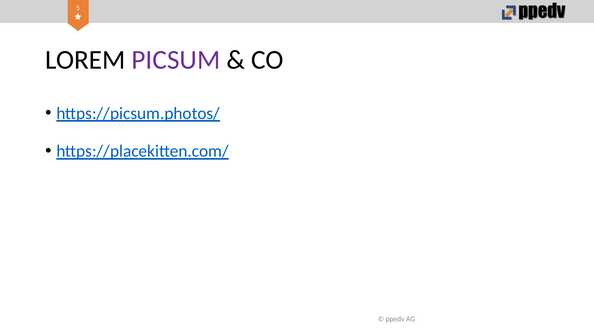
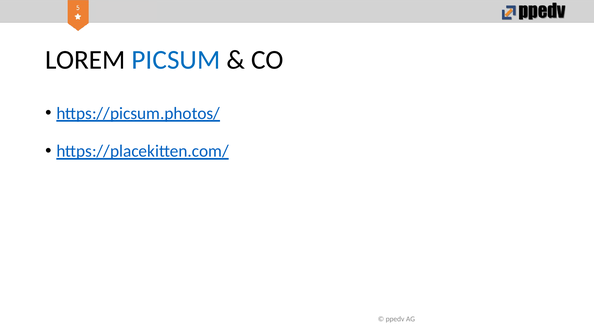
PICSUM colour: purple -> blue (176, 60)
